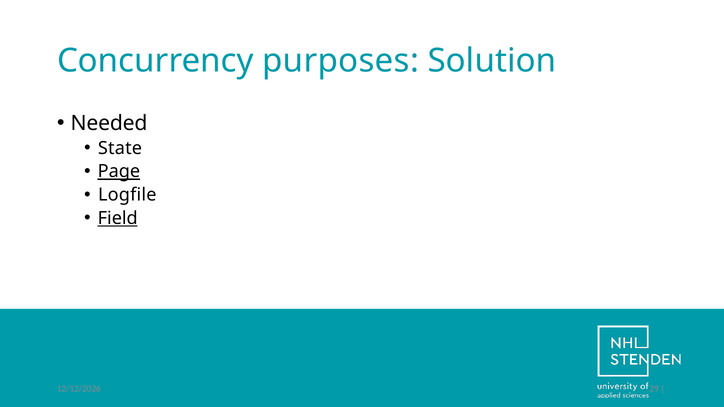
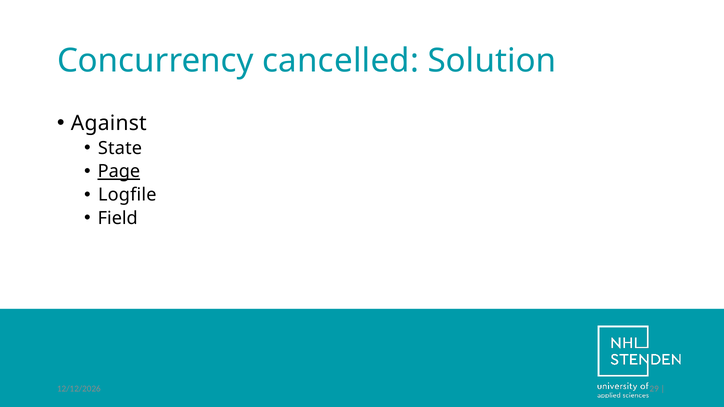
purposes: purposes -> cancelled (341, 61)
Needed: Needed -> Against (109, 123)
Field underline: present -> none (118, 218)
